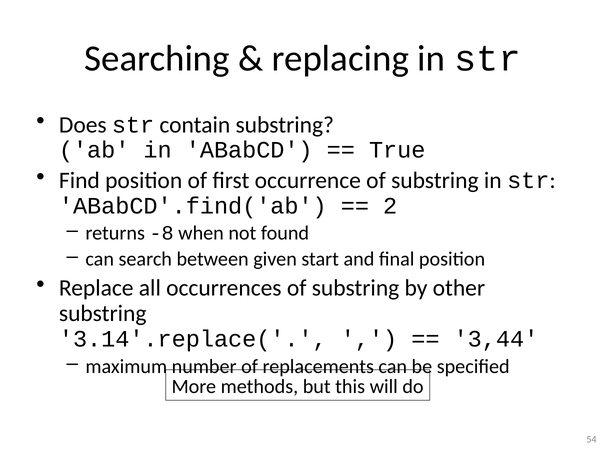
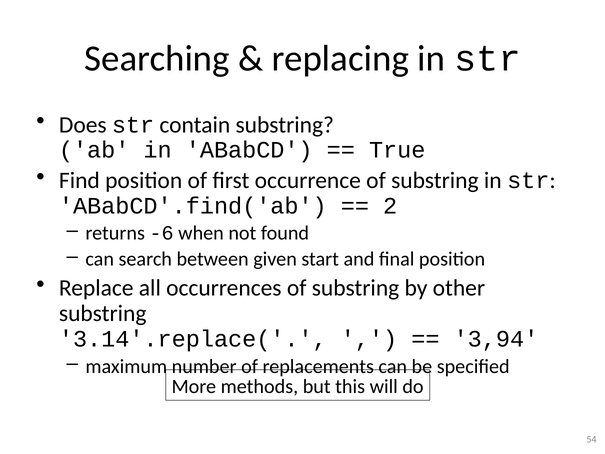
-8: -8 -> -6 (162, 233)
3,44: 3,44 -> 3,94 (496, 339)
